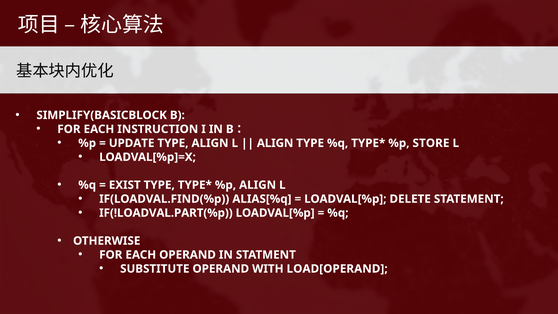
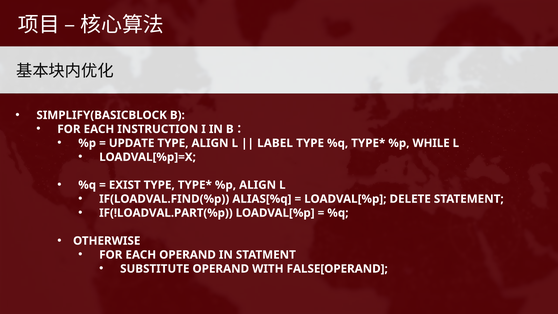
ALIGN: ALIGN -> LABEL (275, 143)
STORE: STORE -> WHILE (431, 143)
LOAD[OPERAND: LOAD[OPERAND -> FALSE[OPERAND (337, 269)
